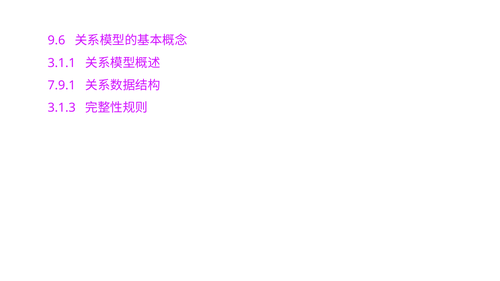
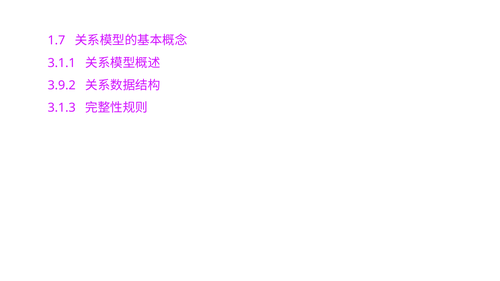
9.6: 9.6 -> 1.7 (56, 40)
7.9.1: 7.9.1 -> 3.9.2 (62, 85)
